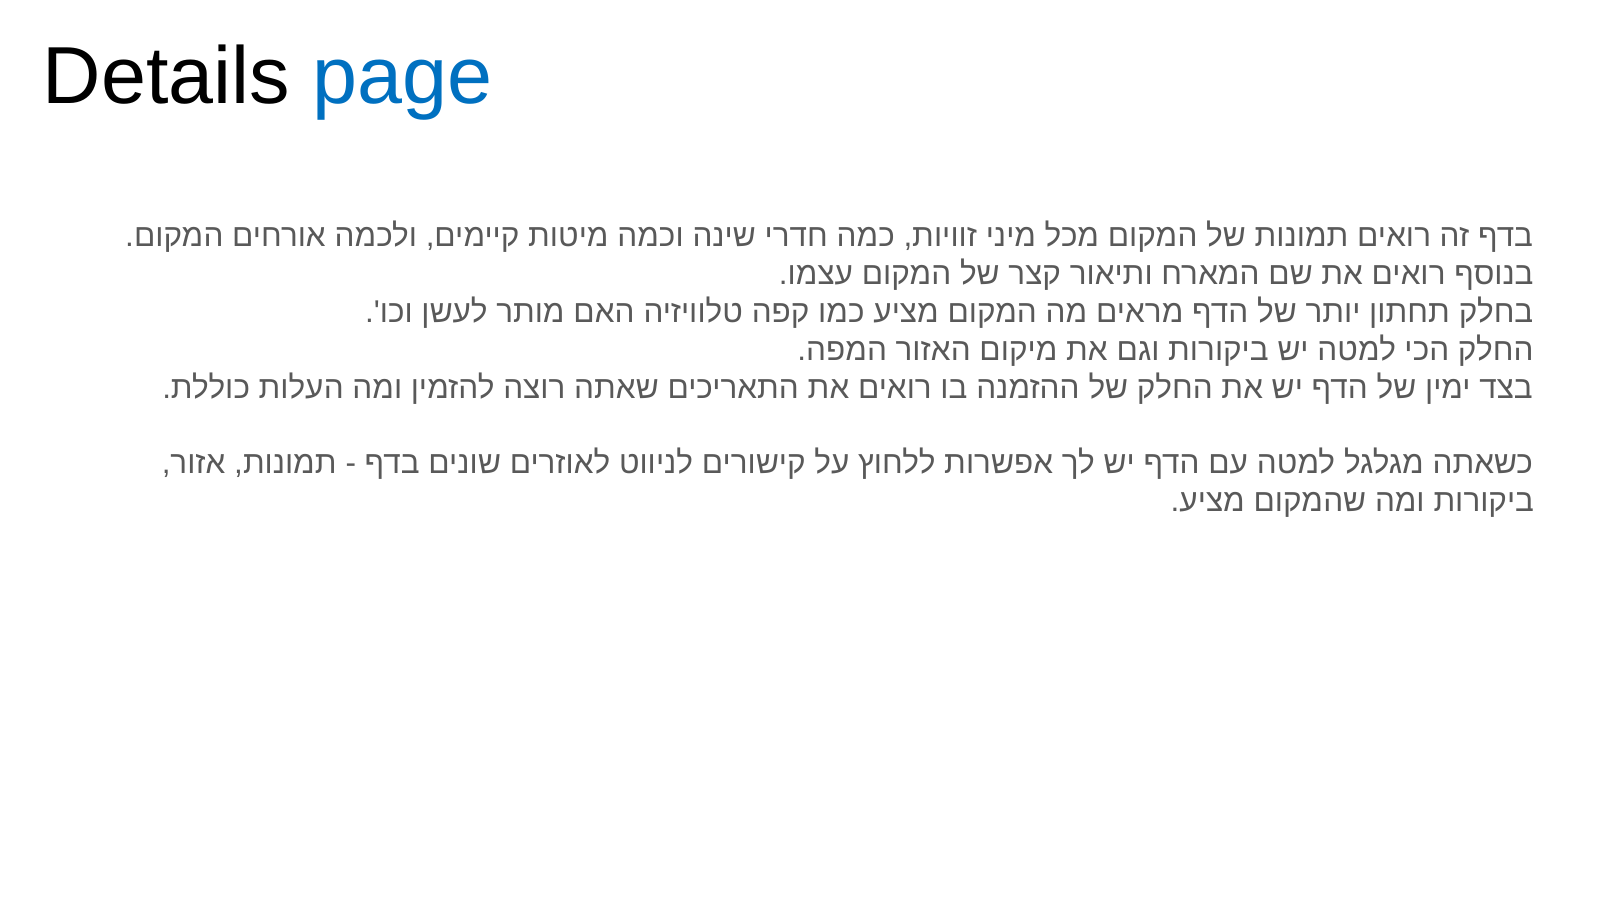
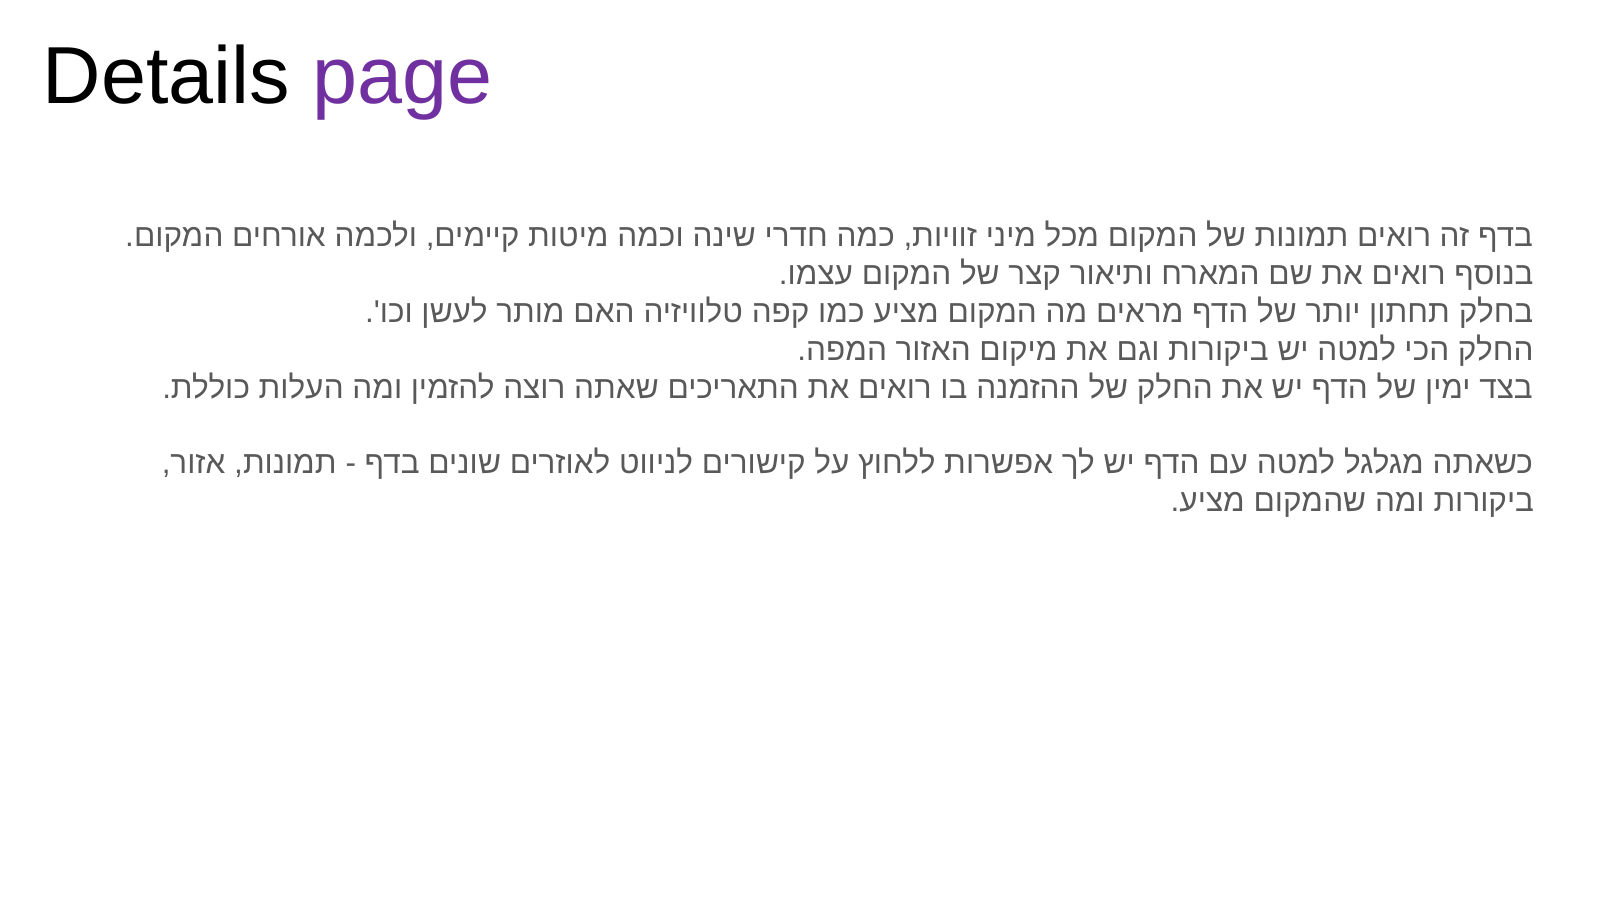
page colour: blue -> purple (402, 77)
